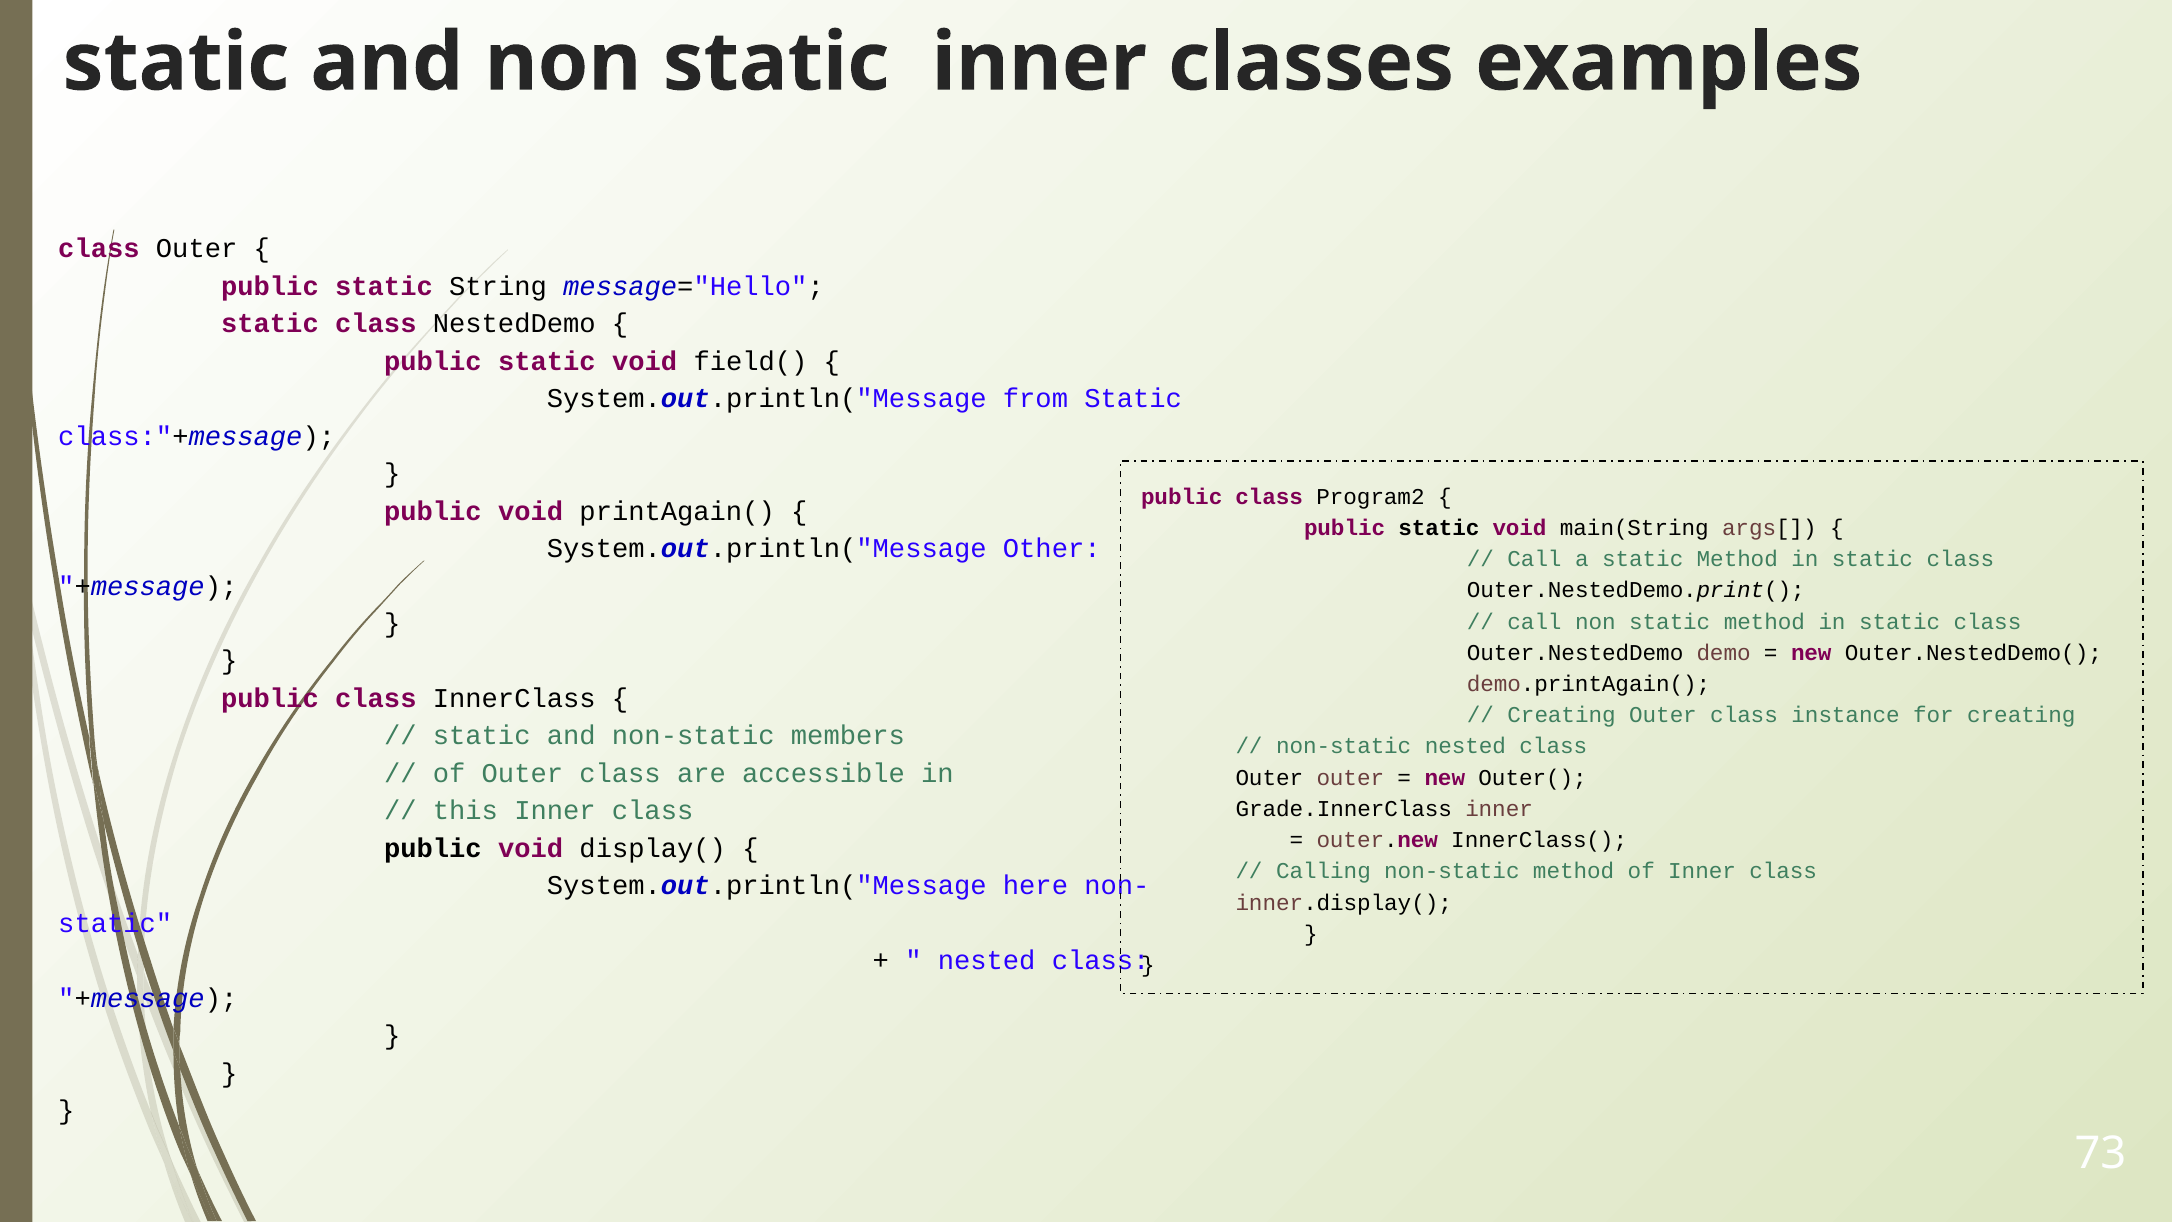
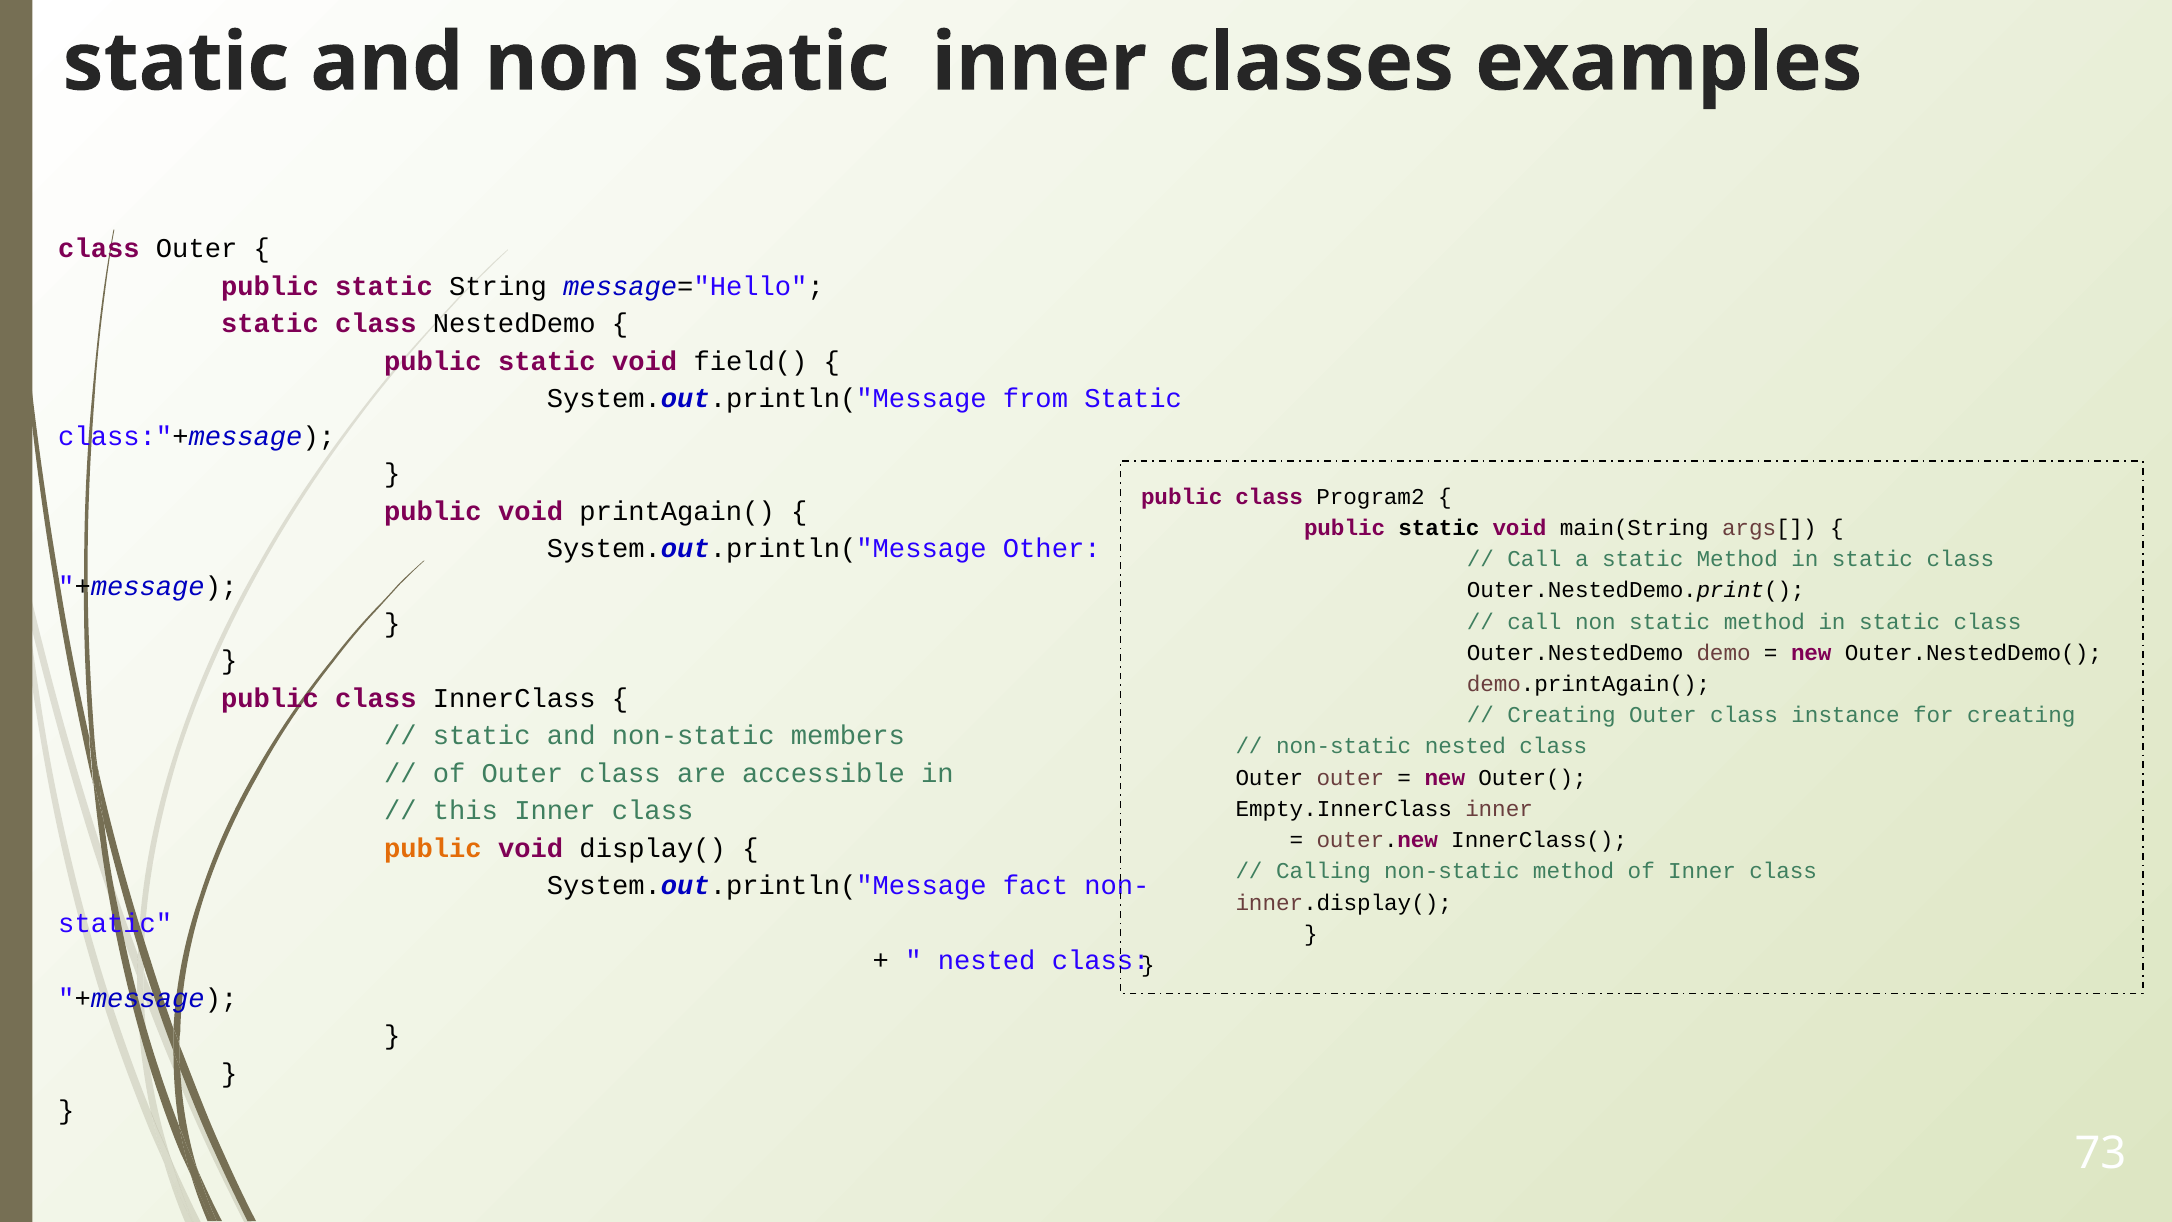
Grade.InnerClass: Grade.InnerClass -> Empty.InnerClass (1344, 809)
public colour: black -> orange (433, 848)
here: here -> fact (1035, 886)
